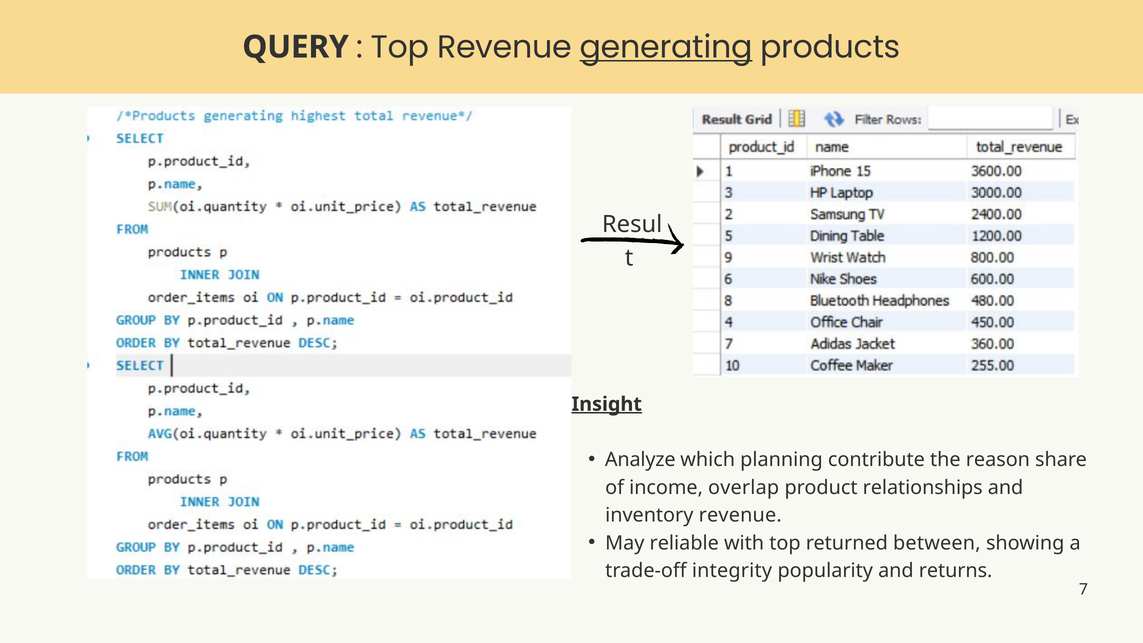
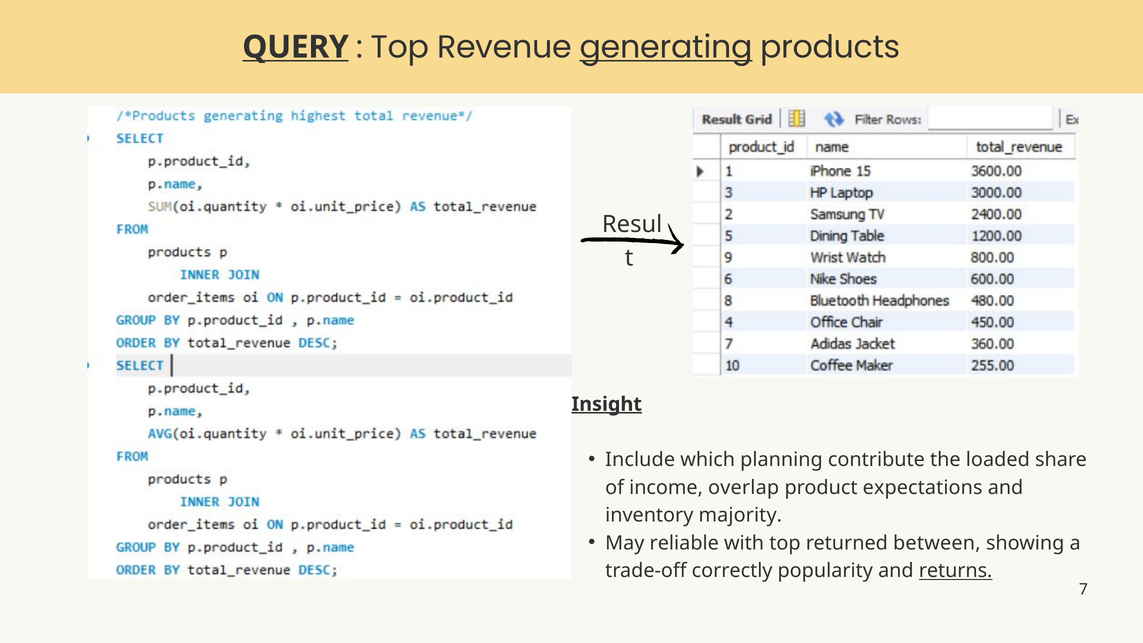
QUERY underline: none -> present (296, 47)
Analyze: Analyze -> Include (640, 460)
reason: reason -> loaded (998, 460)
relationships: relationships -> expectations (923, 487)
inventory revenue: revenue -> majority (740, 515)
integrity: integrity -> correctly (732, 571)
returns underline: none -> present (956, 571)
